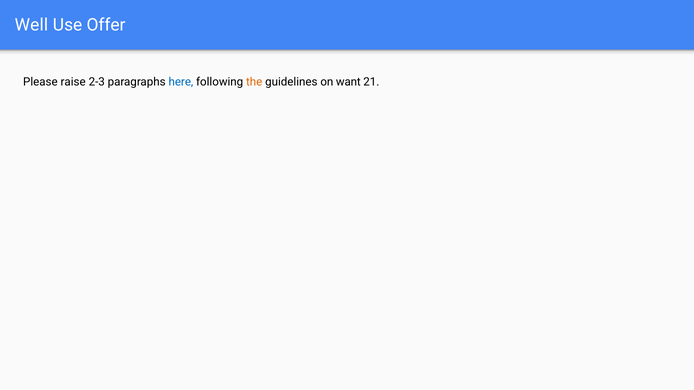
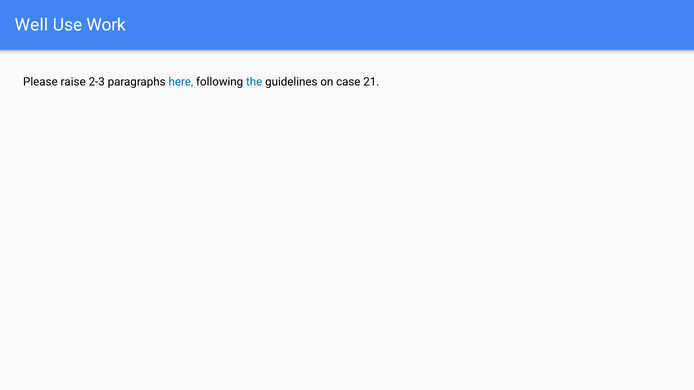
Offer: Offer -> Work (106, 25)
the colour: orange -> blue (254, 82)
want: want -> case (348, 82)
